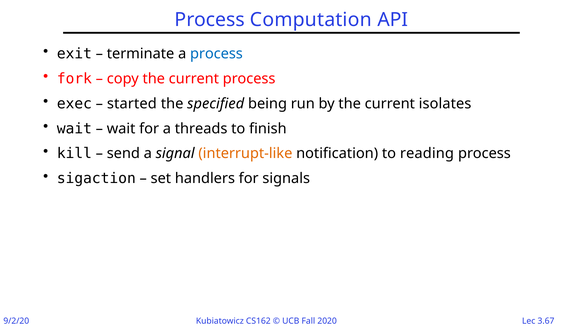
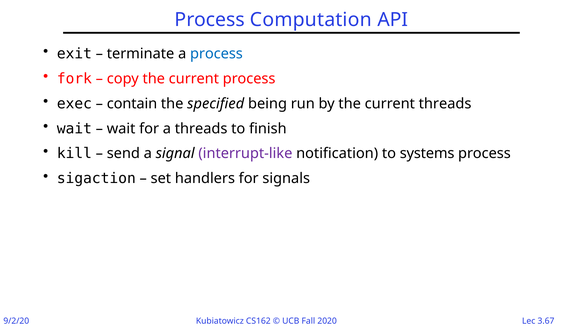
started: started -> contain (132, 104)
current isolates: isolates -> threads (445, 104)
interrupt-like colour: orange -> purple (245, 153)
reading: reading -> systems (427, 153)
